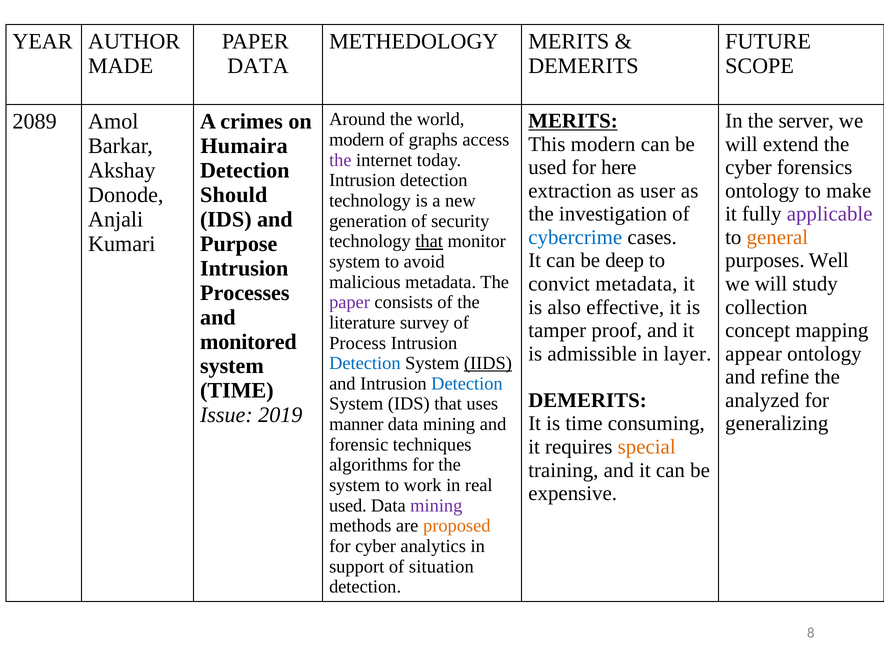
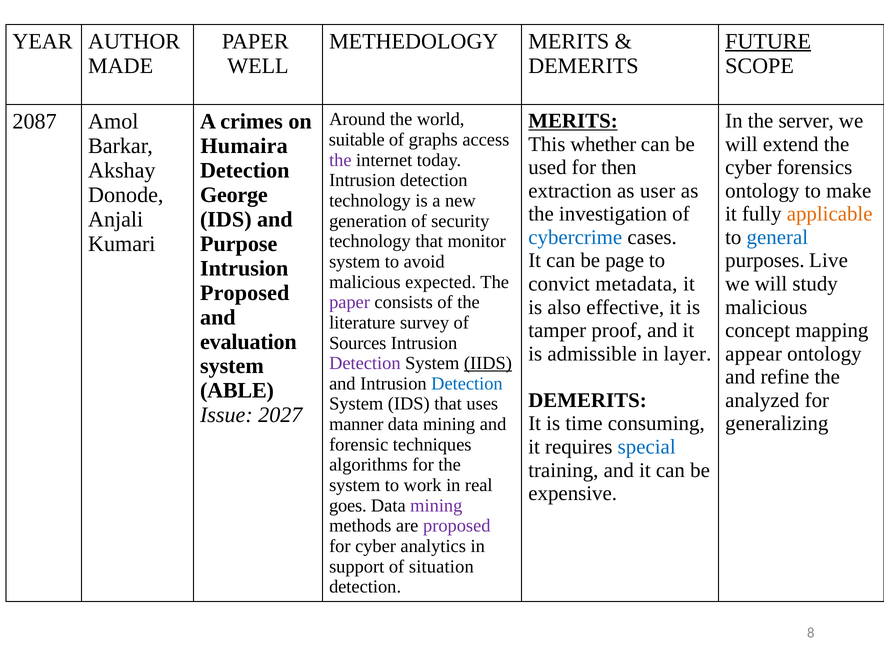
FUTURE underline: none -> present (768, 41)
DATA: DATA -> WELL (258, 66)
2089: 2089 -> 2087 (35, 122)
modern: modern -> suitable (357, 140)
This modern: modern -> whether (603, 144)
here: here -> then (619, 167)
Should: Should -> George (234, 195)
applicable colour: purple -> orange (830, 214)
general colour: orange -> blue (777, 237)
that underline: present -> none (429, 241)
deep: deep -> page (625, 261)
Well: Well -> Live (829, 261)
malicious metadata: metadata -> expected (441, 282)
Processes: Processes -> Proposed (245, 293)
collection: collection -> malicious (766, 307)
monitored: monitored -> evaluation (248, 342)
Process: Process -> Sources (358, 343)
Detection colour: blue -> purple (365, 363)
TIME: TIME -> ABLE (237, 391)
2019: 2019 -> 2027 (280, 415)
special colour: orange -> blue (647, 447)
used: used -> goes (348, 506)
proposed colour: orange -> purple (457, 526)
